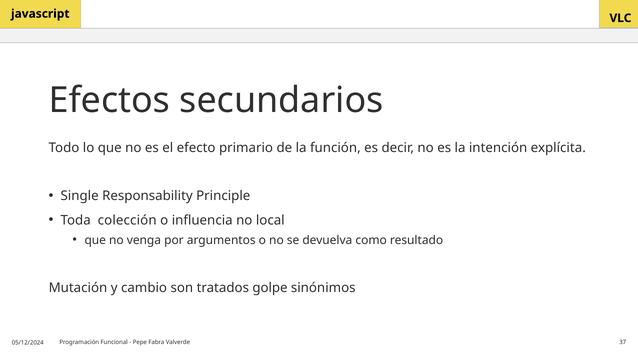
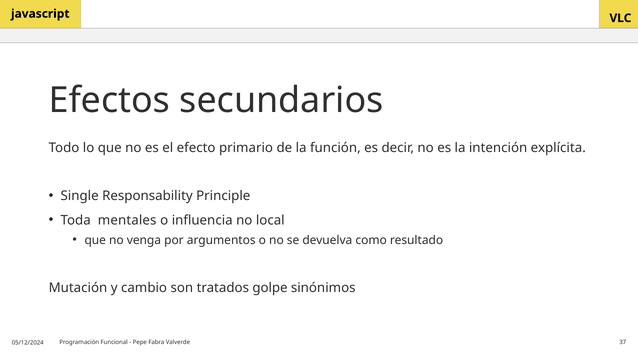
colección: colección -> mentales (127, 220)
